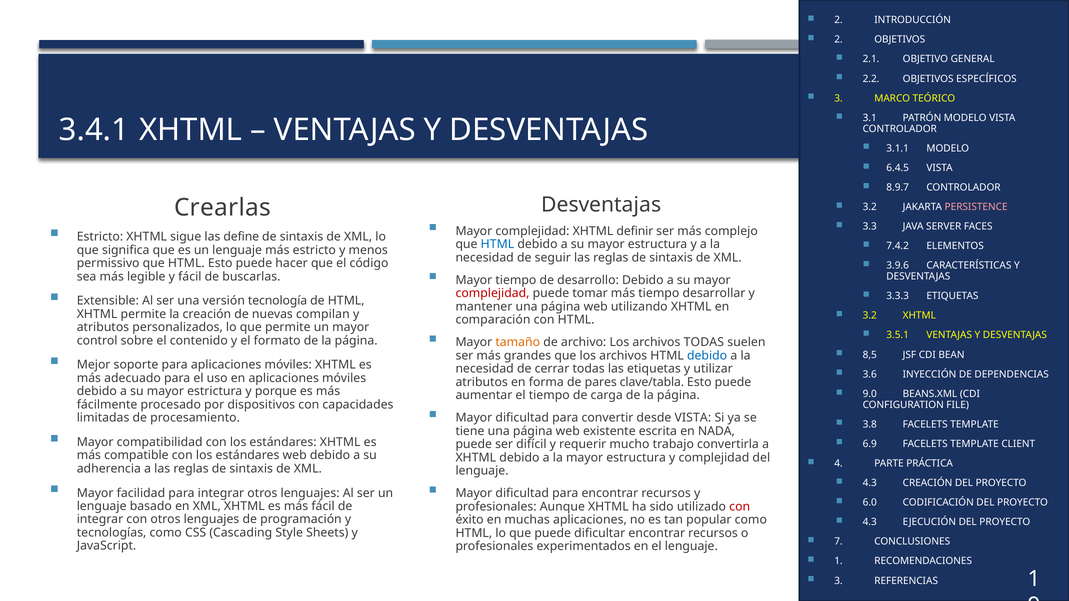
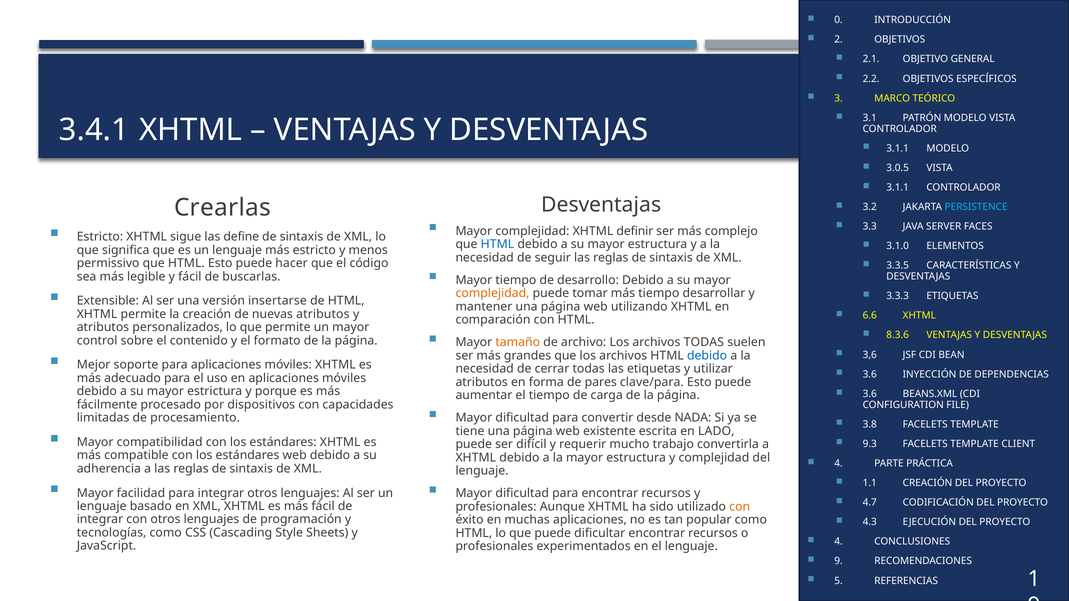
2: 2 -> 0 (838, 20)
6.4.5: 6.4.5 -> 3.0.5 (898, 168)
8.9.7: 8.9.7 -> 3.1.1 (898, 187)
PERSISTENCE colour: pink -> light blue (976, 207)
7.4.2: 7.4.2 -> 3.1.0 (898, 246)
3.9.6: 3.9.6 -> 3.3.5 (898, 266)
complejidad colour: red -> orange (493, 293)
tecnología: tecnología -> insertarse (277, 301)
nuevas compilan: compilan -> atributos (323, 314)
3.2: 3.2 -> 6.6 (870, 316)
3.5.1: 3.5.1 -> 8.3.6 (898, 335)
8,5: 8,5 -> 3,6 (870, 355)
clave/tabla: clave/tabla -> clave/para (652, 382)
9.0: 9.0 -> 3.6 (870, 394)
desde VISTA: VISTA -> NADA (693, 418)
NADA: NADA -> LADO (716, 431)
6.9: 6.9 -> 9.3 (870, 444)
4.3: 4.3 -> 1.1 (870, 483)
6.0: 6.0 -> 4.7 (870, 503)
con colour: red -> orange (740, 507)
7: 7 -> 4 (838, 542)
1: 1 -> 9 (838, 561)
3: 3 -> 5 (838, 581)
